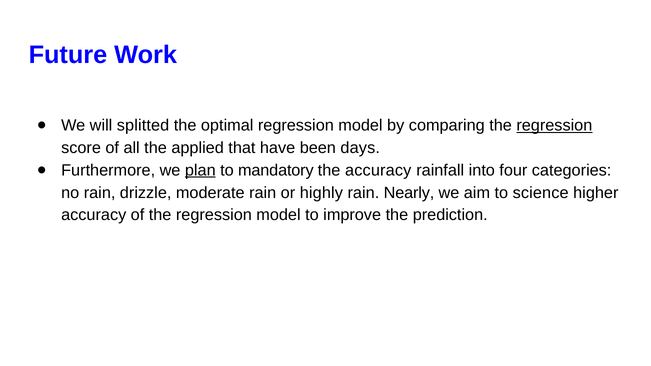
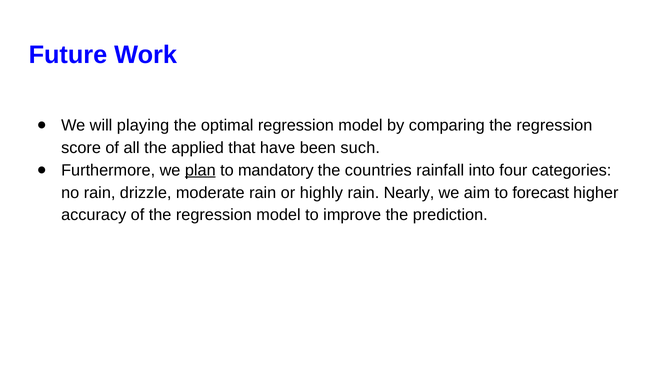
splitted: splitted -> playing (143, 125)
regression underline: present -> none (554, 125)
days: days -> such (360, 148)
the accuracy: accuracy -> countries (378, 170)
science: science -> forecast (541, 193)
